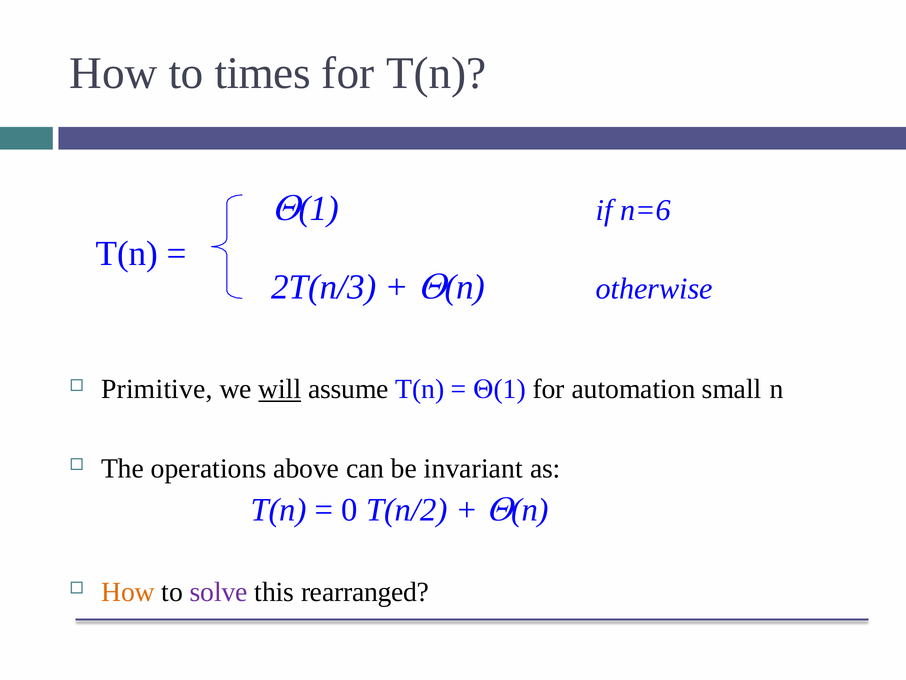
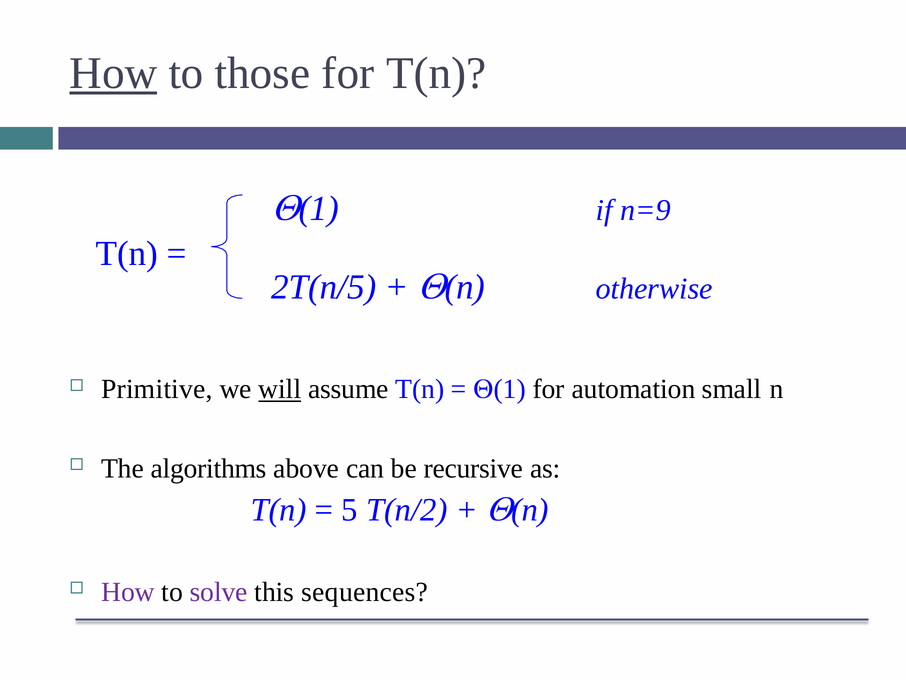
How underline: none -> present (113, 73)
times: times -> those (262, 73)
n=6: n=6 -> n=9 (645, 210)
2T(n/3: 2T(n/3 -> 2T(n/5 (324, 287)
operations: operations -> algorithms (209, 468)
invariant: invariant -> recursive (474, 468)
0: 0 -> 5 (350, 509)
How colour: orange -> purple (128, 592)
rearranged: rearranged -> sequences (365, 592)
